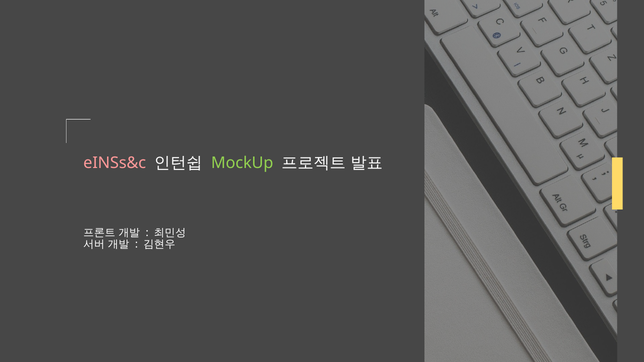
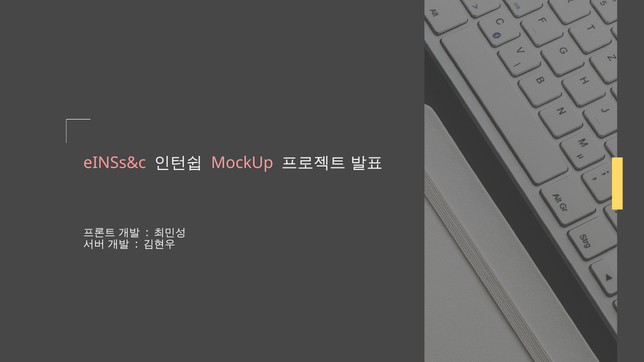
MockUp colour: light green -> pink (242, 163)
